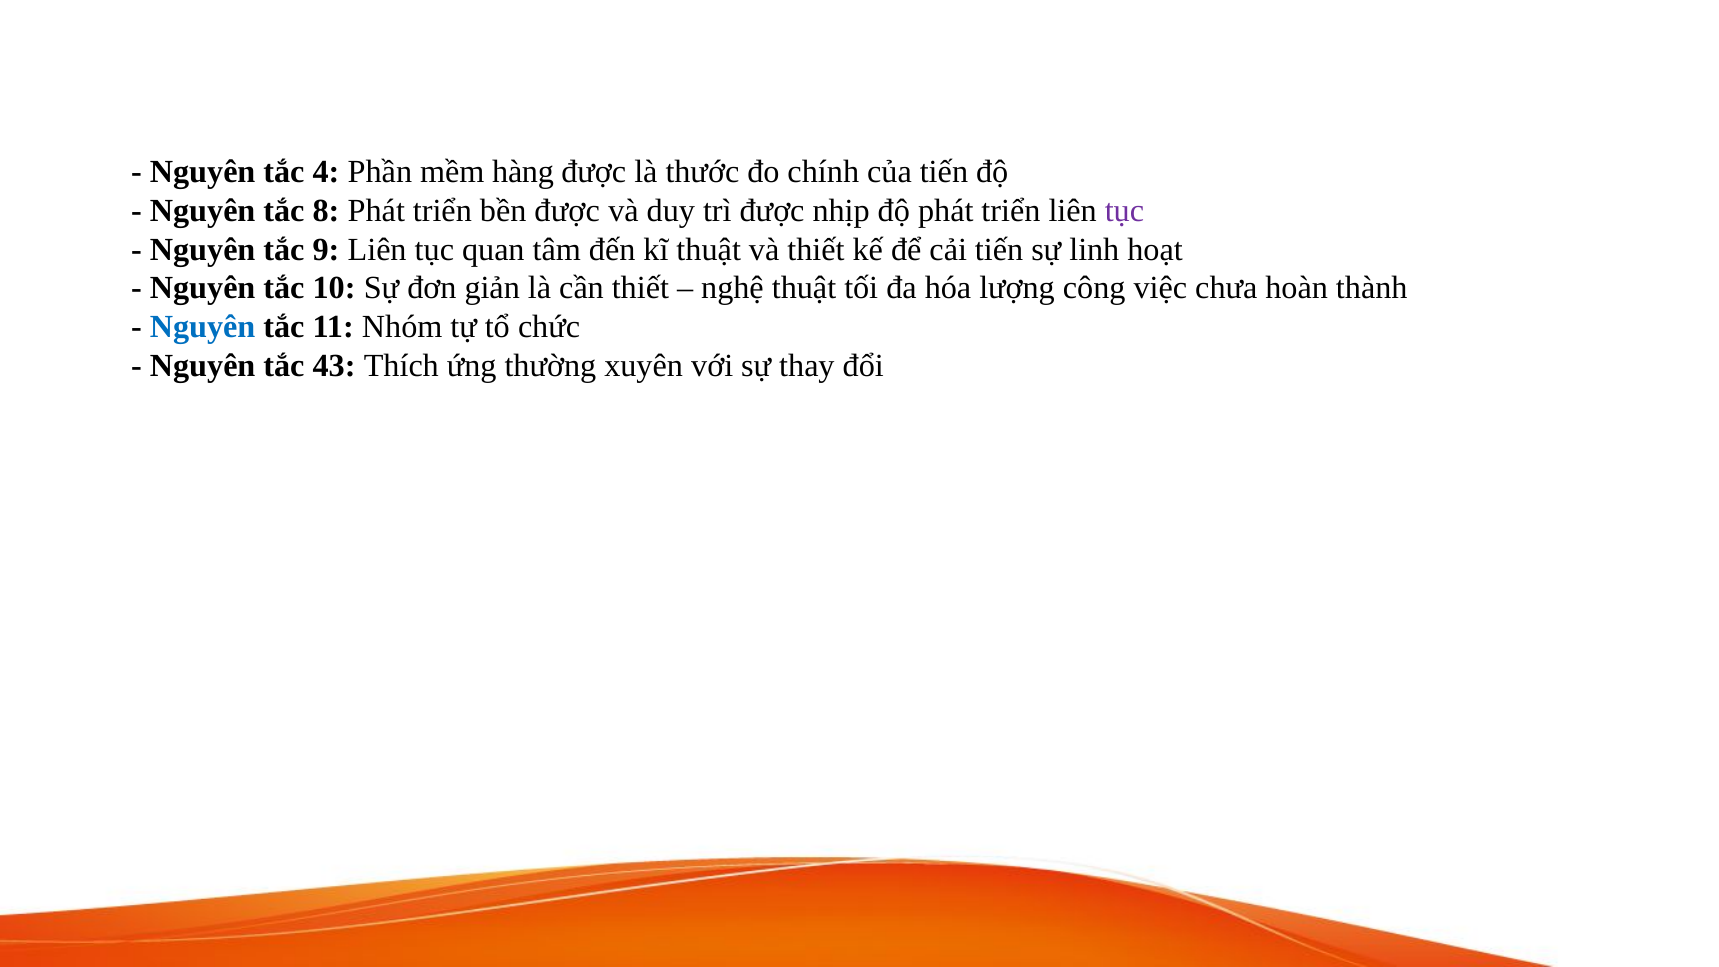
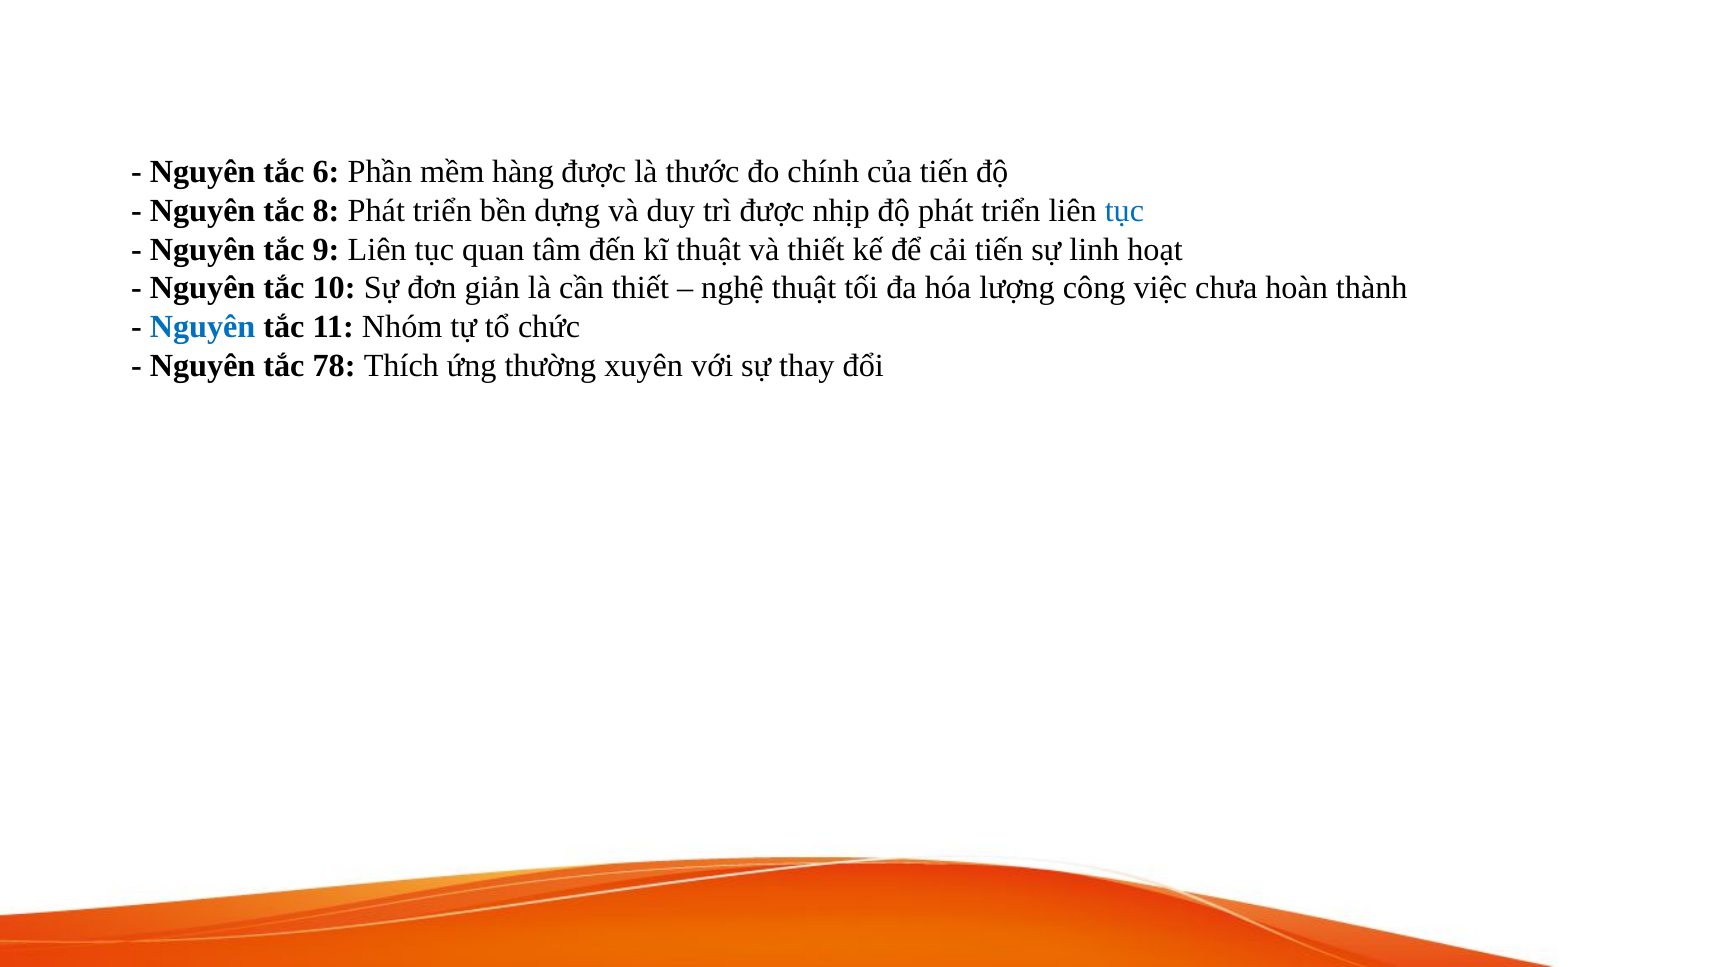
4: 4 -> 6 (326, 172)
bền được: được -> dựng (567, 211)
tục colour: purple -> blue (1124, 211)
43: 43 -> 78 (334, 366)
